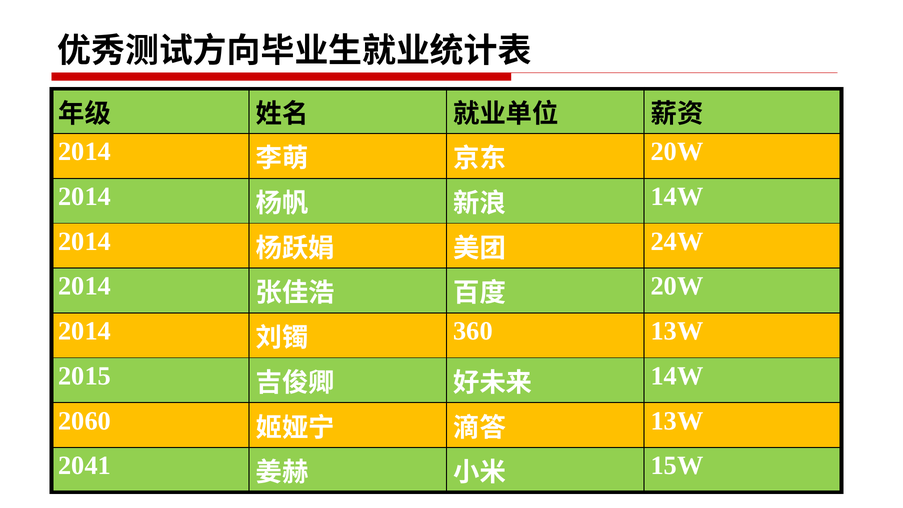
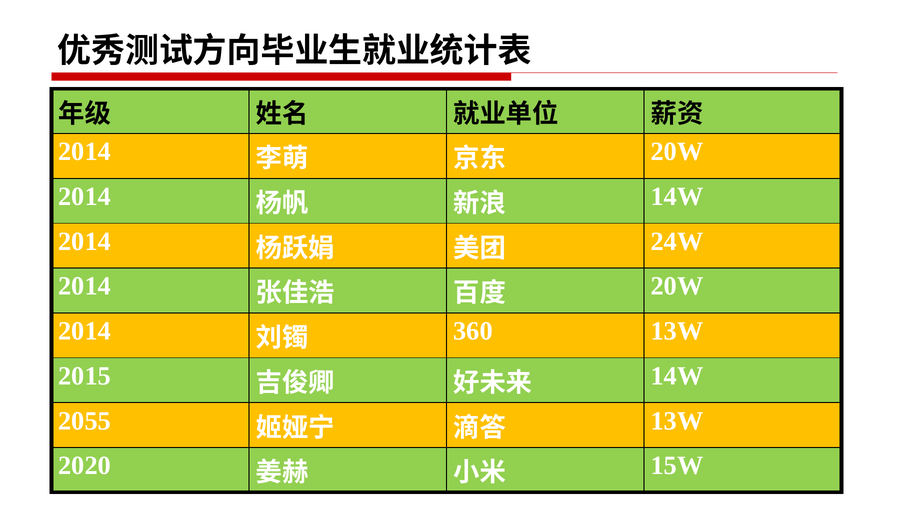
2060: 2060 -> 2055 (85, 421)
2041: 2041 -> 2020 (85, 466)
